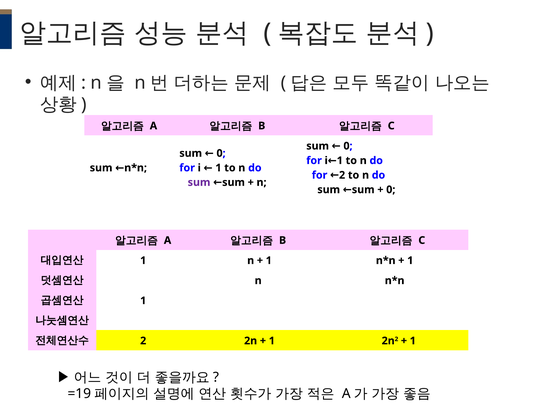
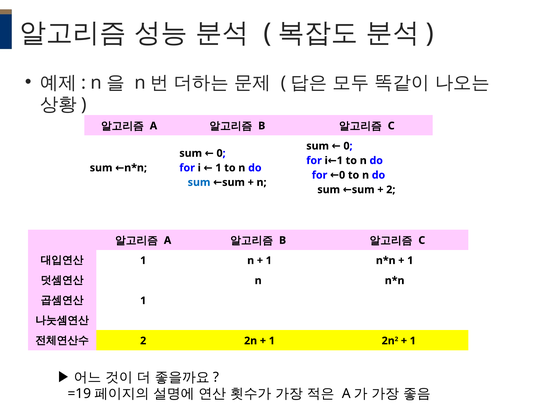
for 2: 2 -> 0 (342, 175)
sum colour: purple -> blue (199, 182)
0: 0 -> 2 (391, 190)
